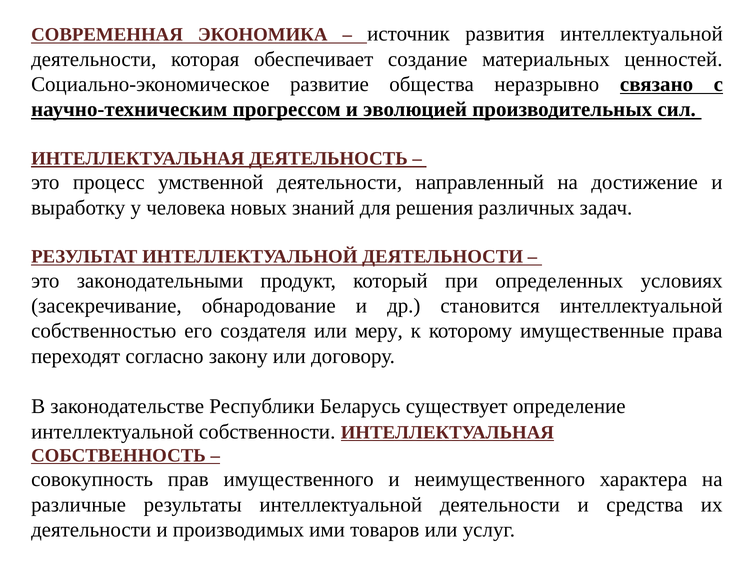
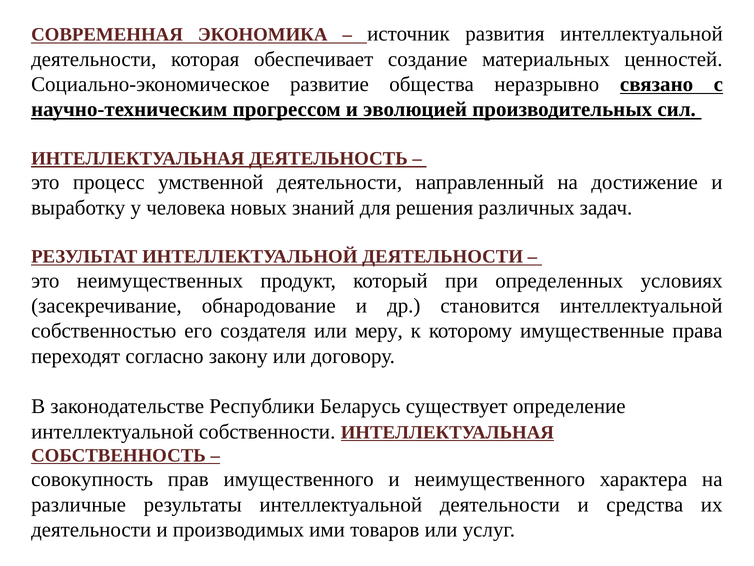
законодательными: законодательными -> неимущественных (160, 280)
